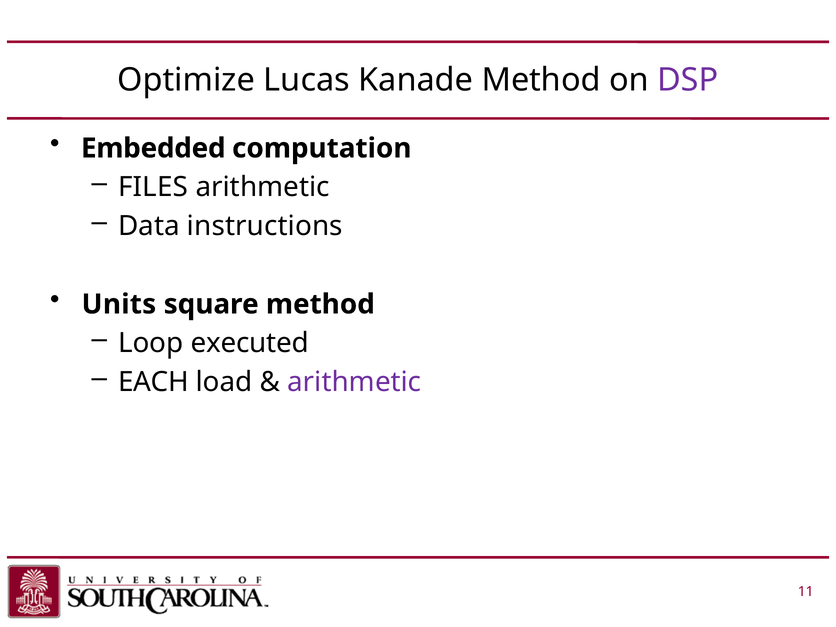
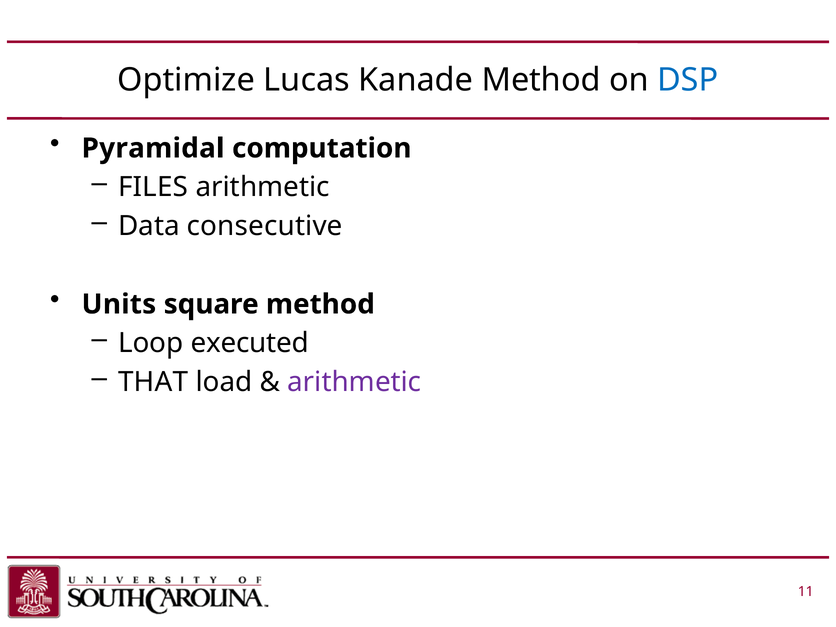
DSP colour: purple -> blue (688, 80)
Embedded: Embedded -> Pyramidal (153, 148)
instructions: instructions -> consecutive (265, 226)
EACH: EACH -> THAT (153, 382)
